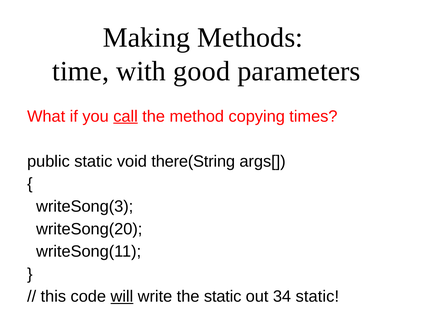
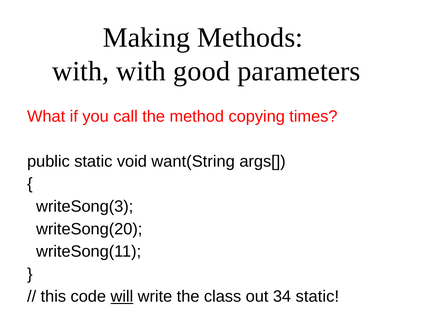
time: time -> with (81, 71)
call underline: present -> none (126, 117)
there(String: there(String -> want(String (193, 162)
the static: static -> class (223, 297)
